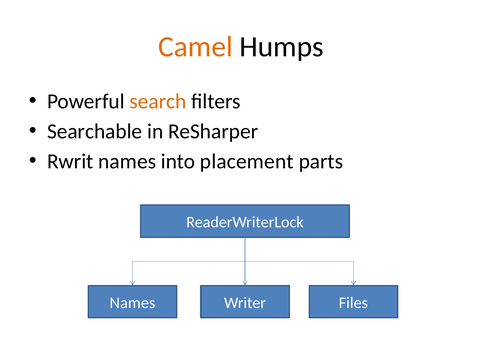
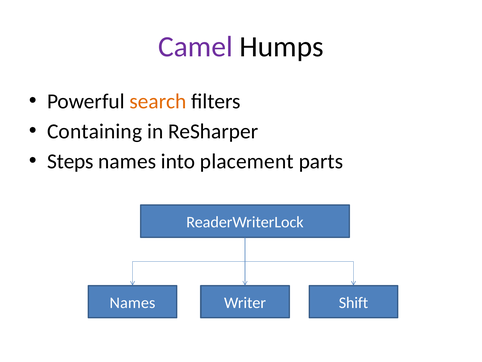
Camel colour: orange -> purple (195, 47)
Searchable: Searchable -> Containing (95, 131)
Rwrit: Rwrit -> Steps (70, 161)
Files: Files -> Shift (353, 302)
